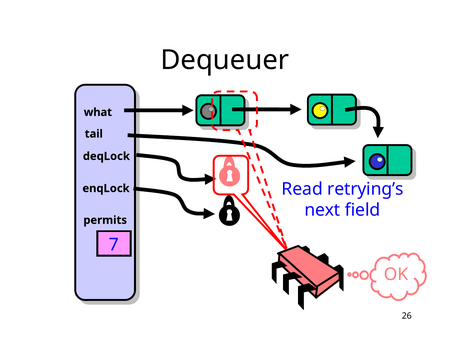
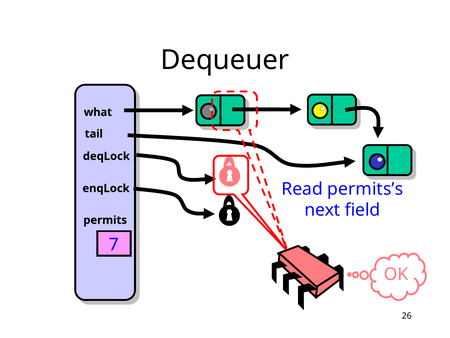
retrying’s: retrying’s -> permits’s (365, 189)
